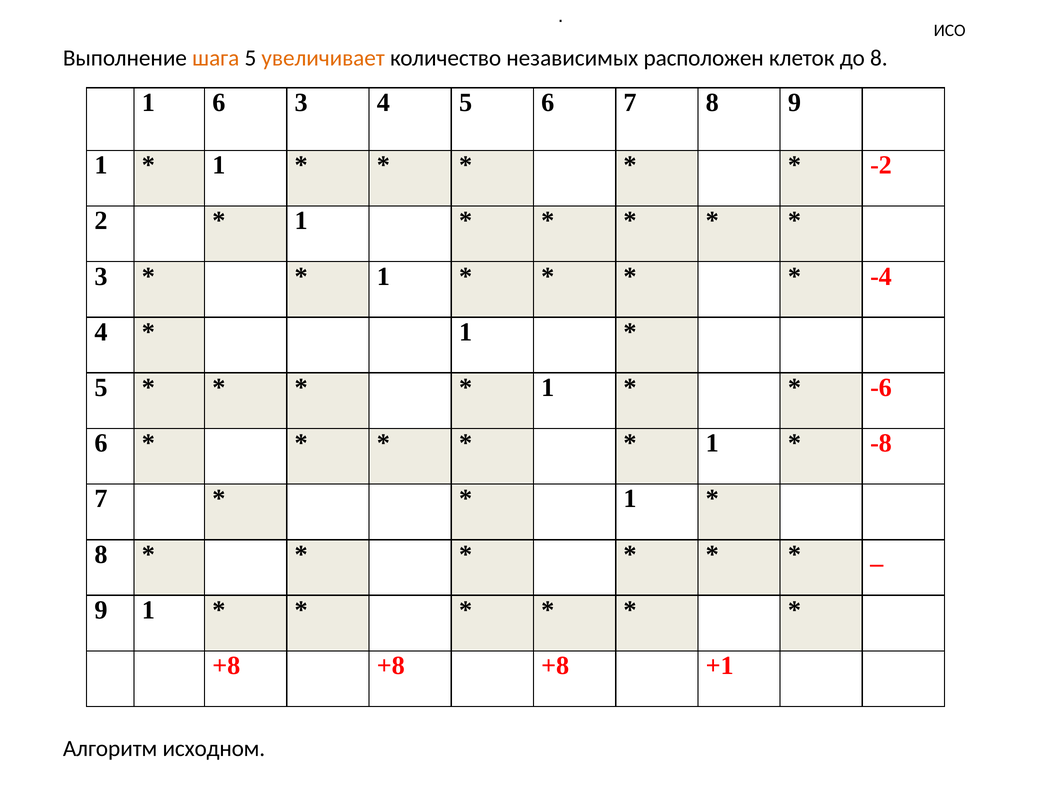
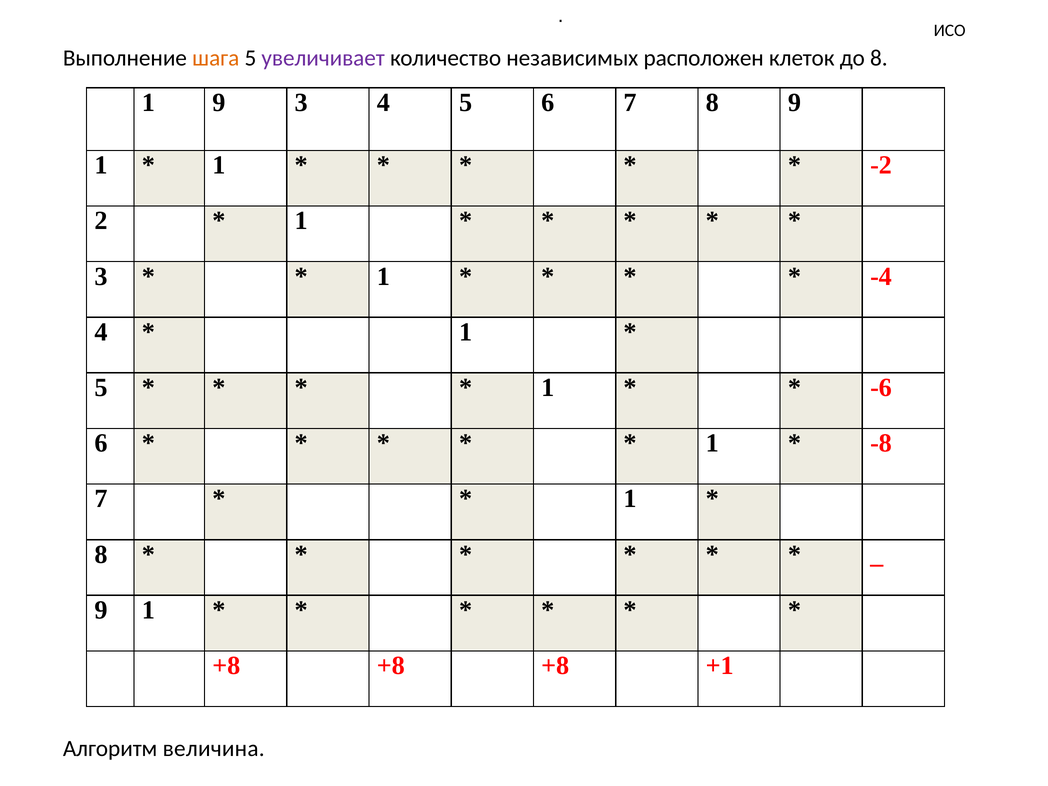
увеличивает colour: orange -> purple (323, 58)
1 6: 6 -> 9 (219, 102)
исходном: исходном -> величина (214, 749)
